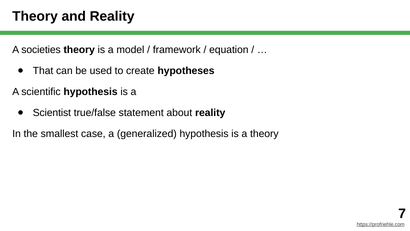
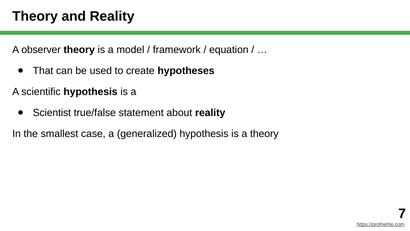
societies: societies -> observer (41, 50)
